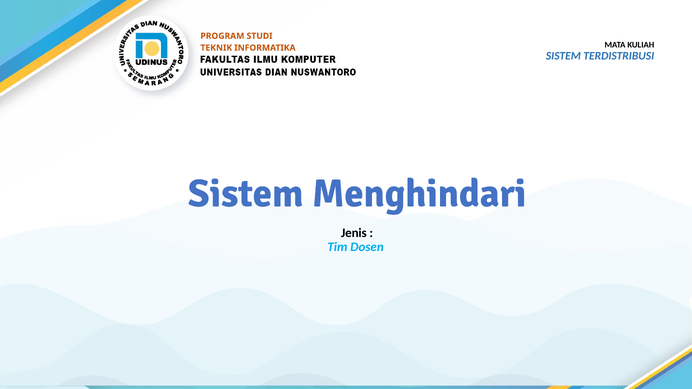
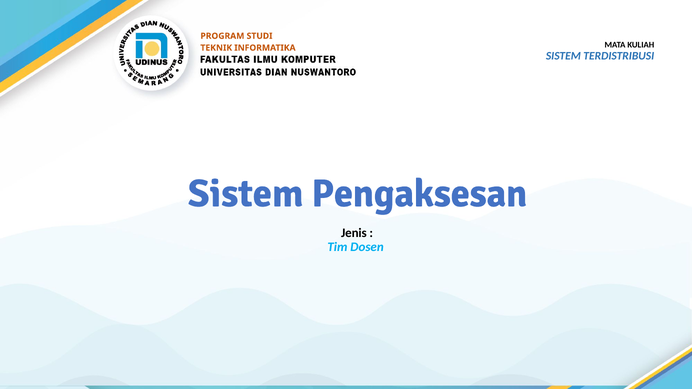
Menghindari: Menghindari -> Pengaksesan (419, 194)
